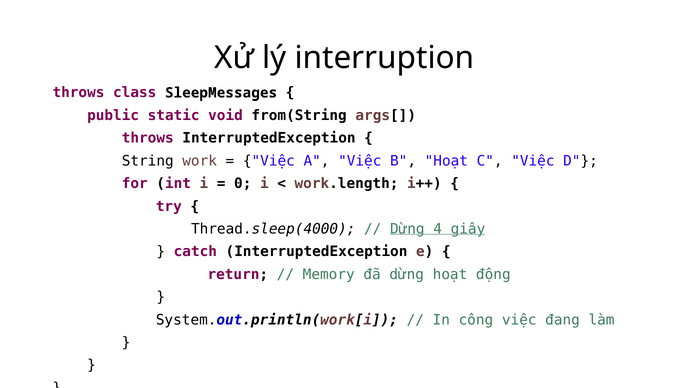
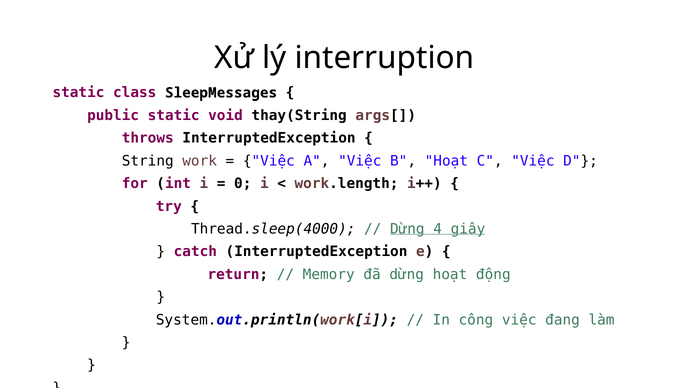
throws: throws -> static (78, 93)
from(String: from(String -> thay(String (299, 115)
